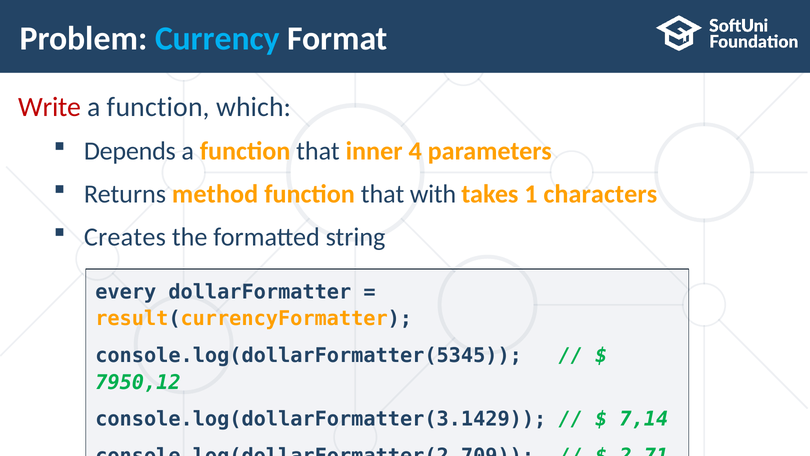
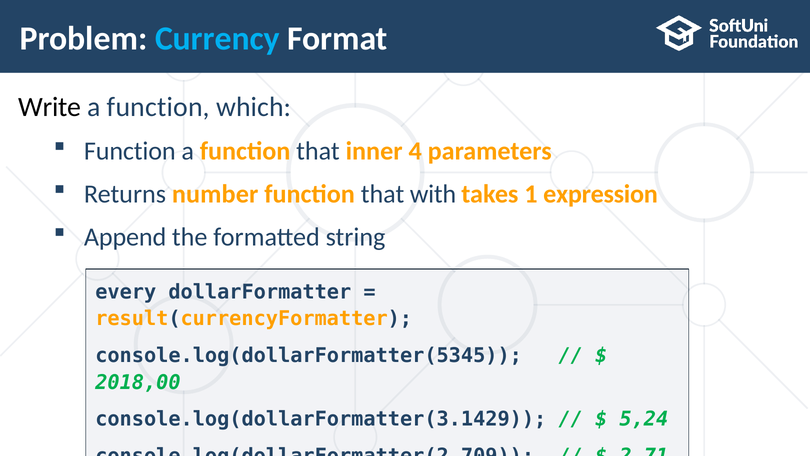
Write colour: red -> black (50, 107)
Depends: Depends -> Function (130, 151)
method: method -> number (215, 194)
characters: characters -> expression (601, 194)
Creates: Creates -> Append (125, 237)
7950,12: 7950,12 -> 2018,00 (138, 382)
7,14: 7,14 -> 5,24 (644, 419)
